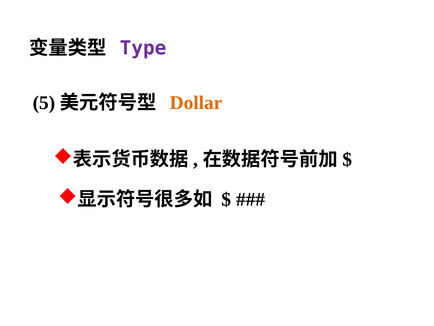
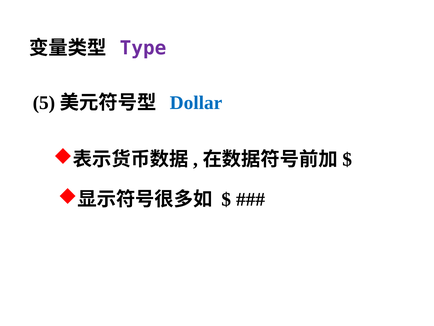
Dollar colour: orange -> blue (196, 103)
